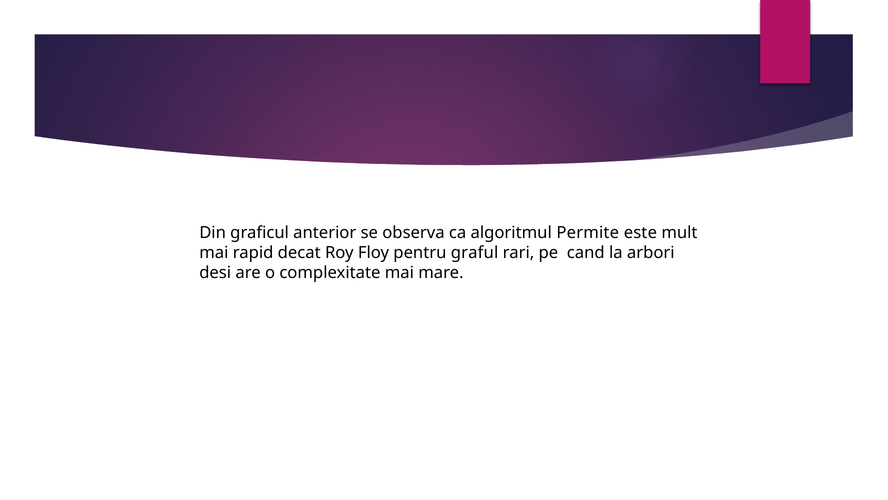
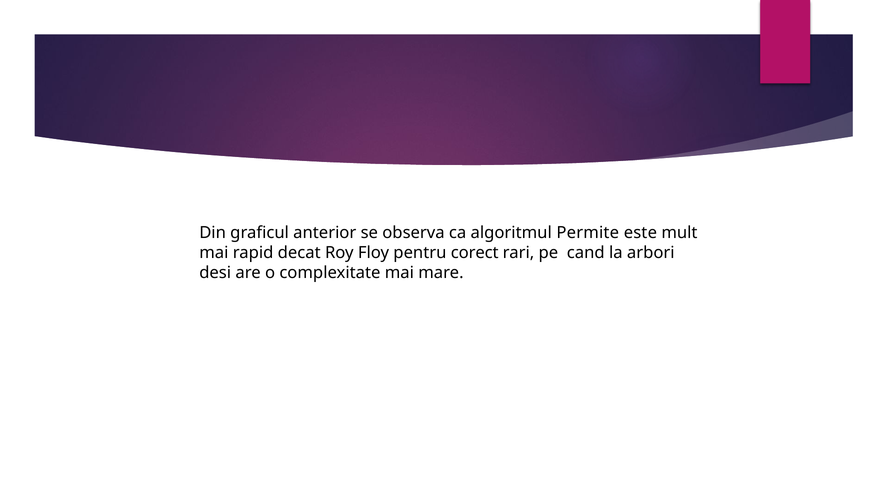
graful: graful -> corect (475, 252)
